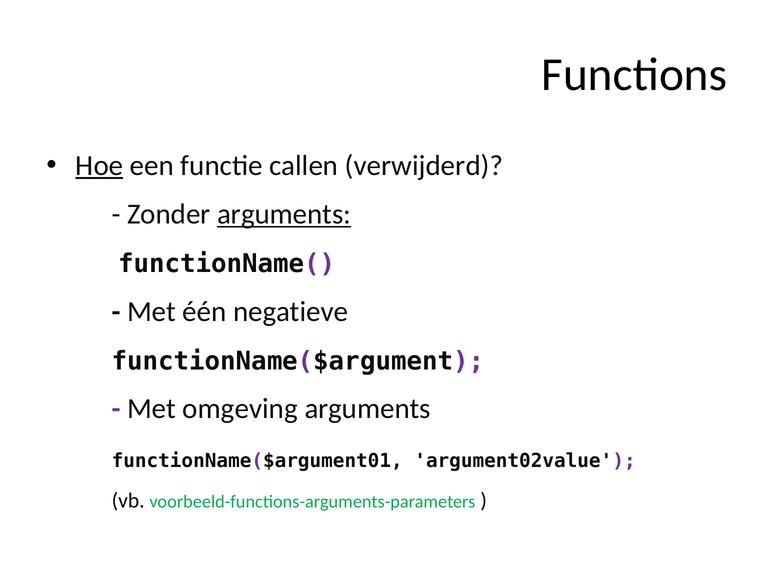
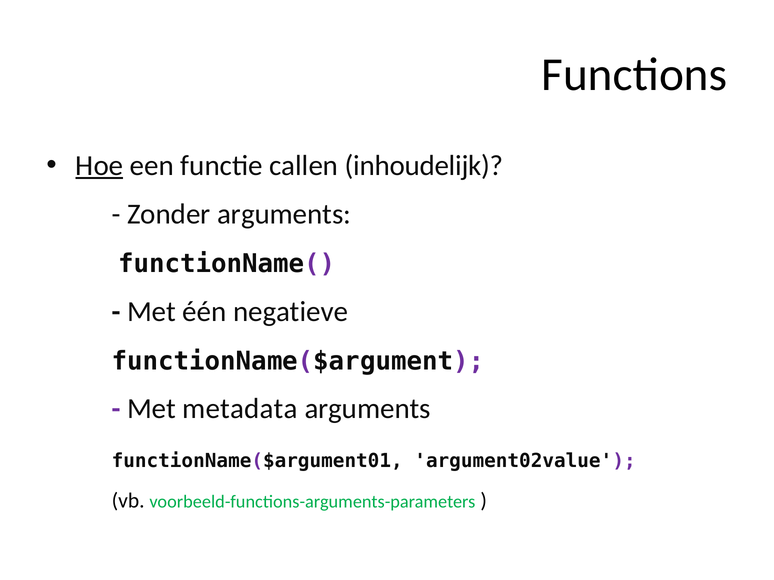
verwijderd: verwijderd -> inhoudelijk (424, 166)
arguments underline: present -> none (284, 214)
omgeving: omgeving -> metadata (240, 409)
